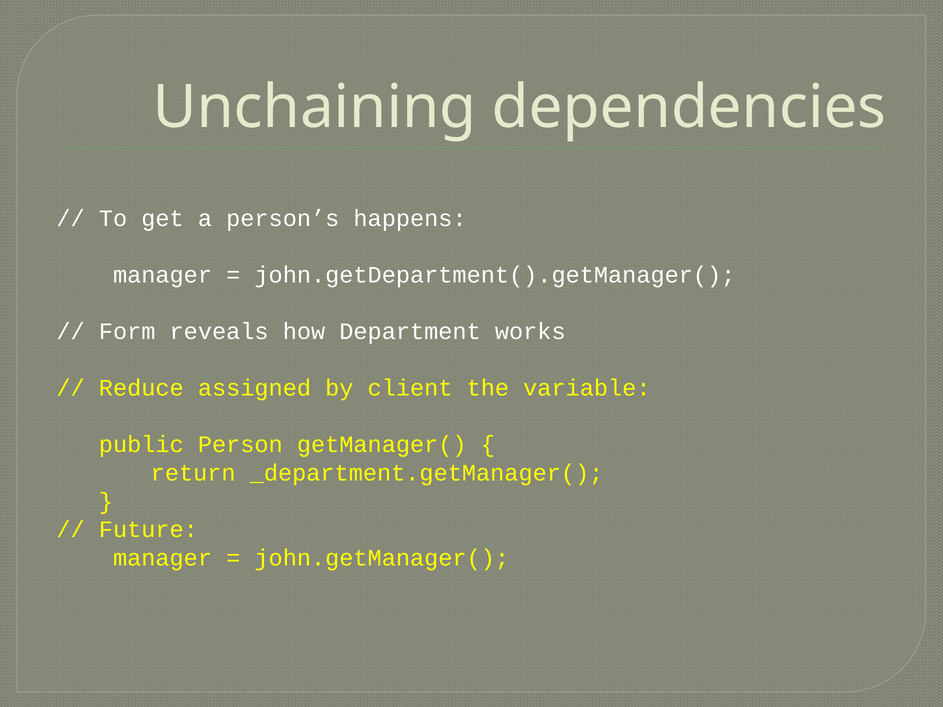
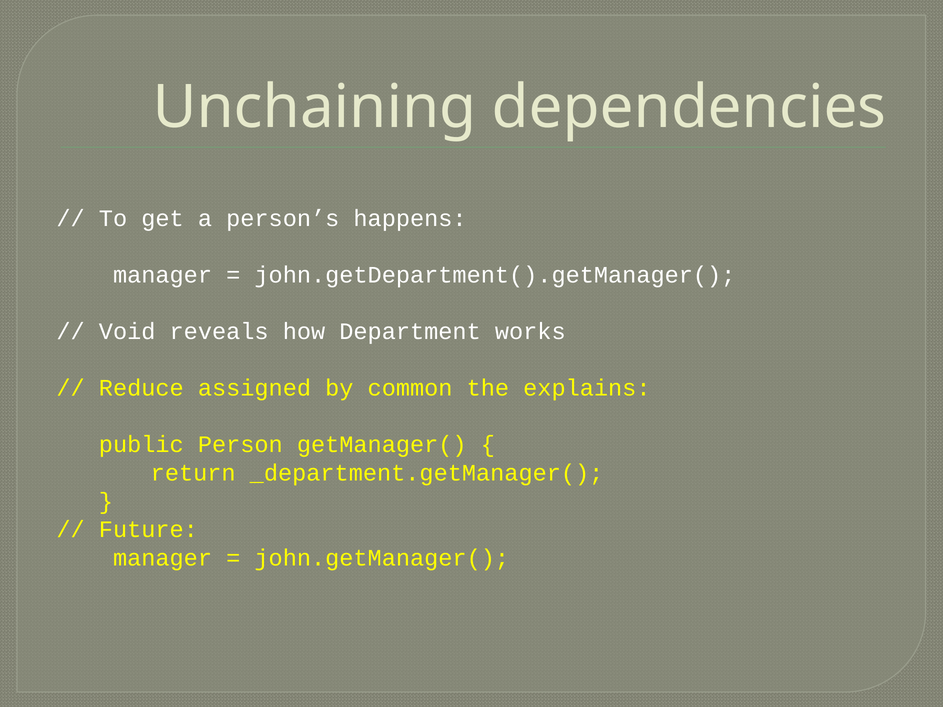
Form: Form -> Void (127, 332)
client: client -> common (410, 388)
variable: variable -> explains (587, 388)
